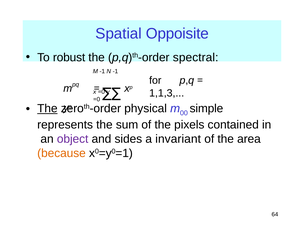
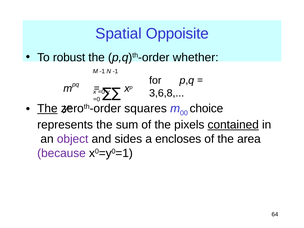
spectral: spectral -> whether (196, 57)
1,1,3: 1,1,3 -> 3,6,8 (167, 93)
physical: physical -> squares (146, 109)
simple: simple -> choice (206, 109)
contained underline: none -> present (233, 125)
invariant: invariant -> encloses (178, 139)
because colour: orange -> purple (61, 153)
